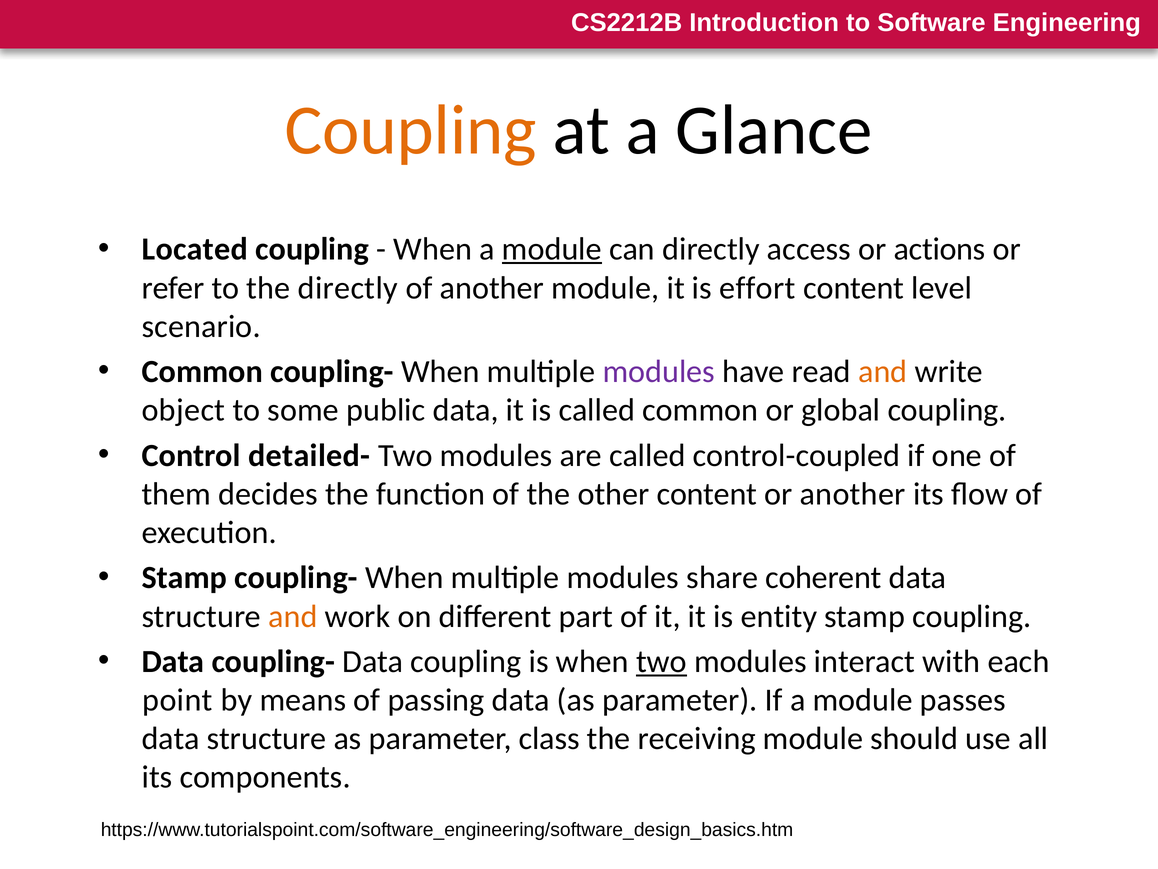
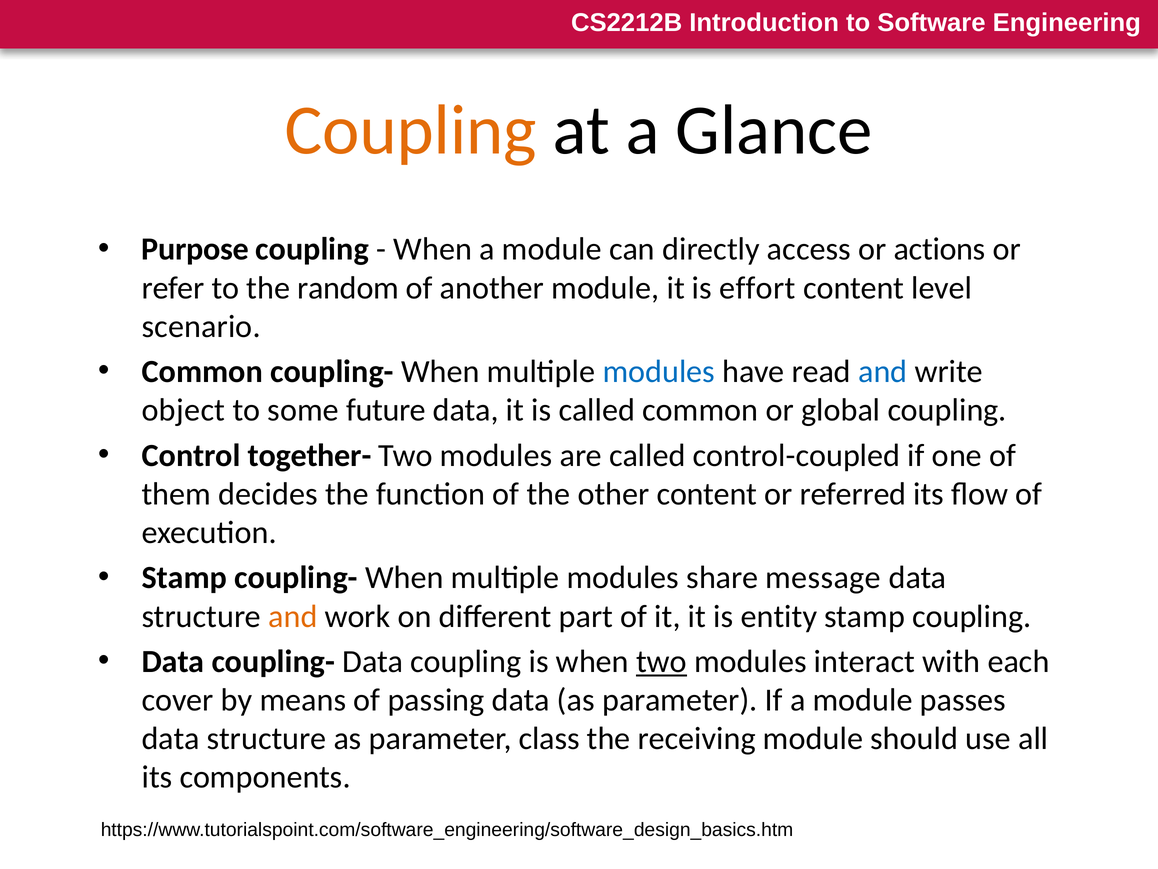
Located: Located -> Purpose (195, 249)
module underline: present -> none (552, 249)
the directly: directly -> random (348, 288)
modules colour: purple -> blue (659, 371)
and colour: orange -> blue (883, 371)
public: public -> future (386, 410)
detailed-: detailed- -> together- (310, 455)
or another: another -> referred (853, 494)
coherent: coherent -> message (823, 577)
point: point -> cover (178, 700)
